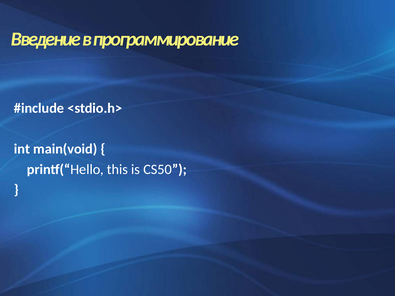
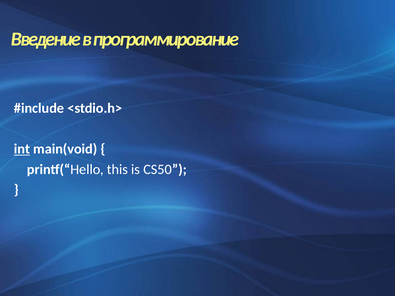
int underline: none -> present (22, 149)
